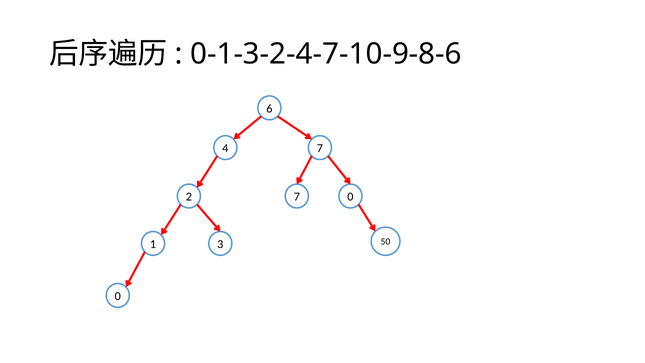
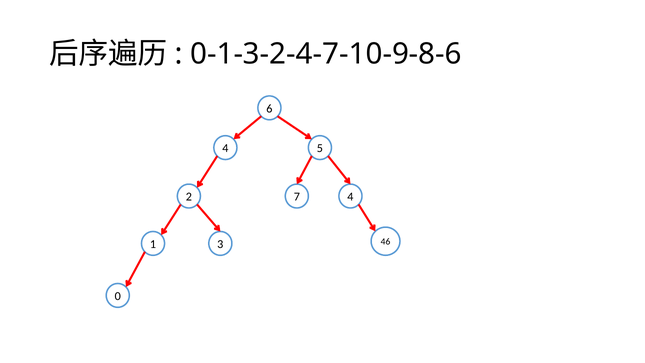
4 7: 7 -> 5 (320, 148)
7 0: 0 -> 4 (350, 197)
50: 50 -> 46 (386, 242)
